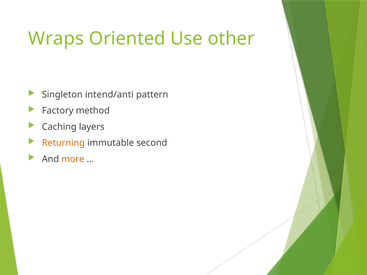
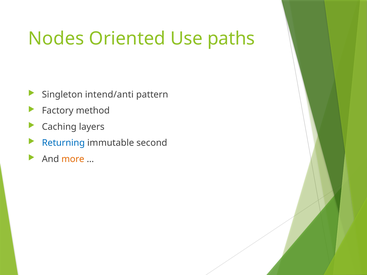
Wraps: Wraps -> Nodes (56, 39)
other: other -> paths (231, 39)
Returning colour: orange -> blue (63, 143)
